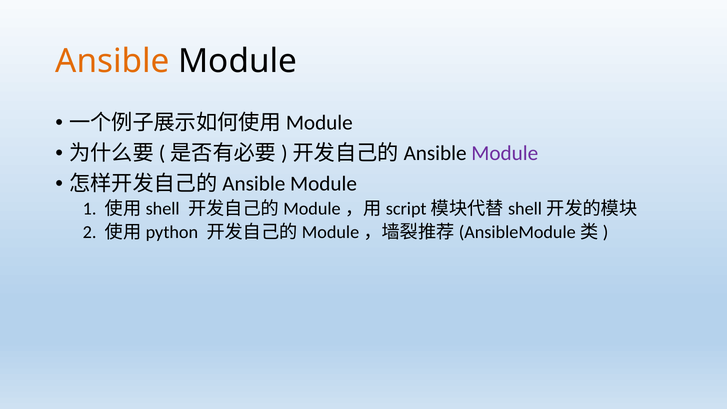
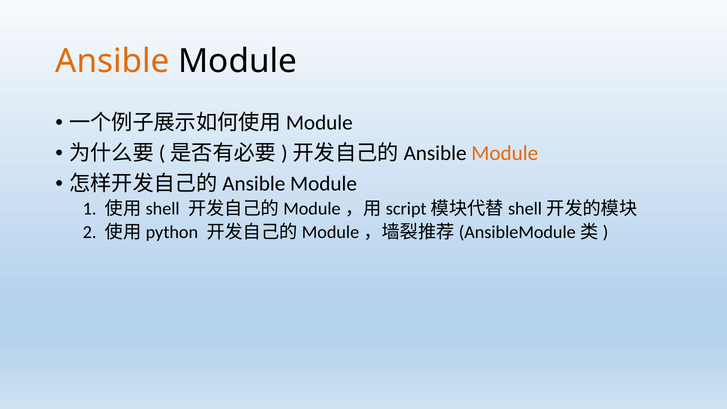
Module colour: purple -> orange (505, 153)
